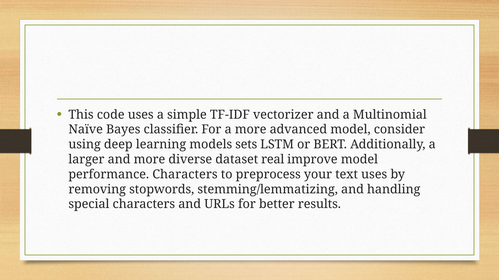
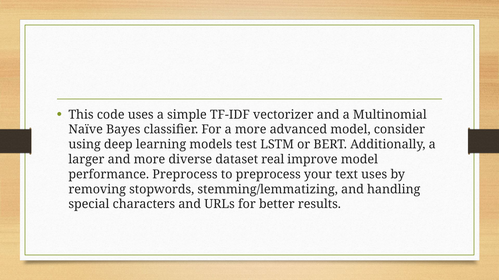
sets: sets -> test (246, 145)
performance Characters: Characters -> Preprocess (185, 175)
